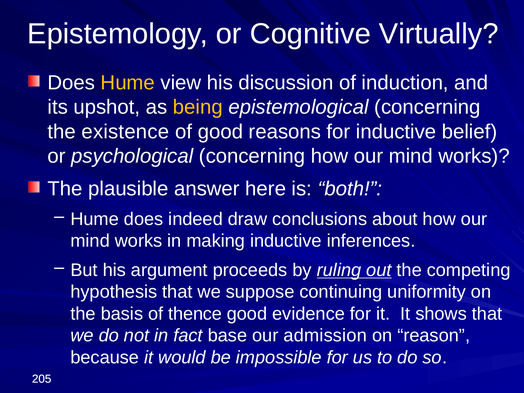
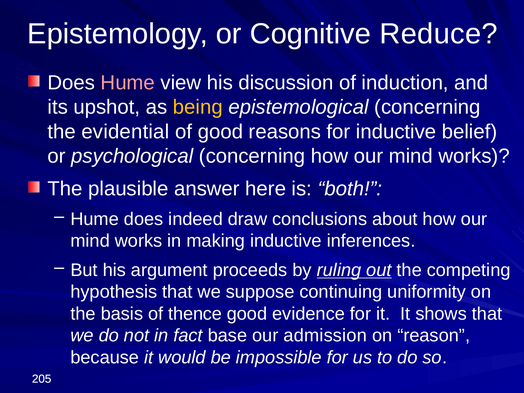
Virtually: Virtually -> Reduce (439, 34)
Hume colour: yellow -> pink (128, 83)
existence: existence -> evidential (125, 132)
